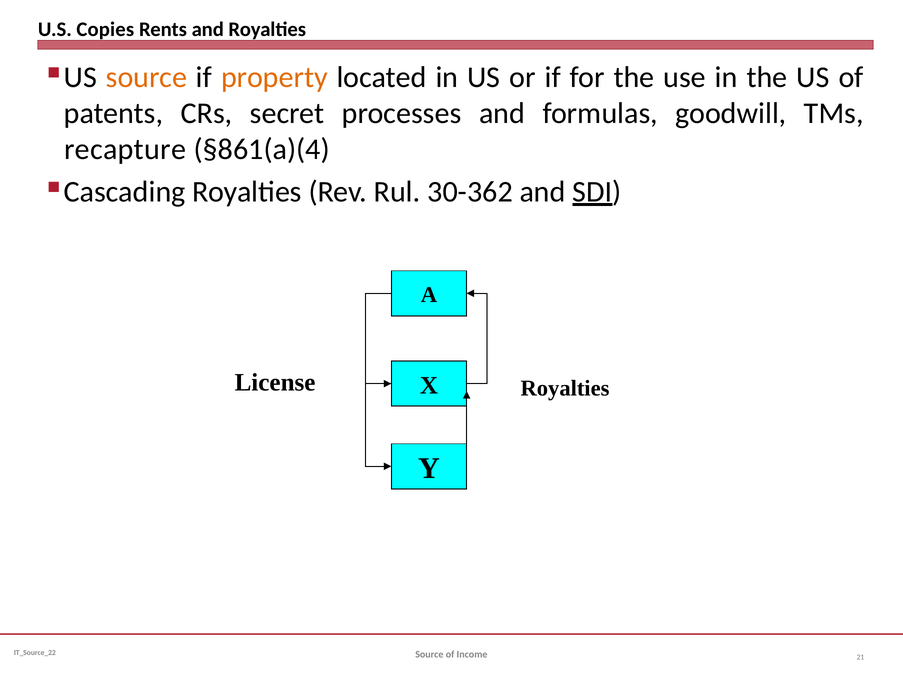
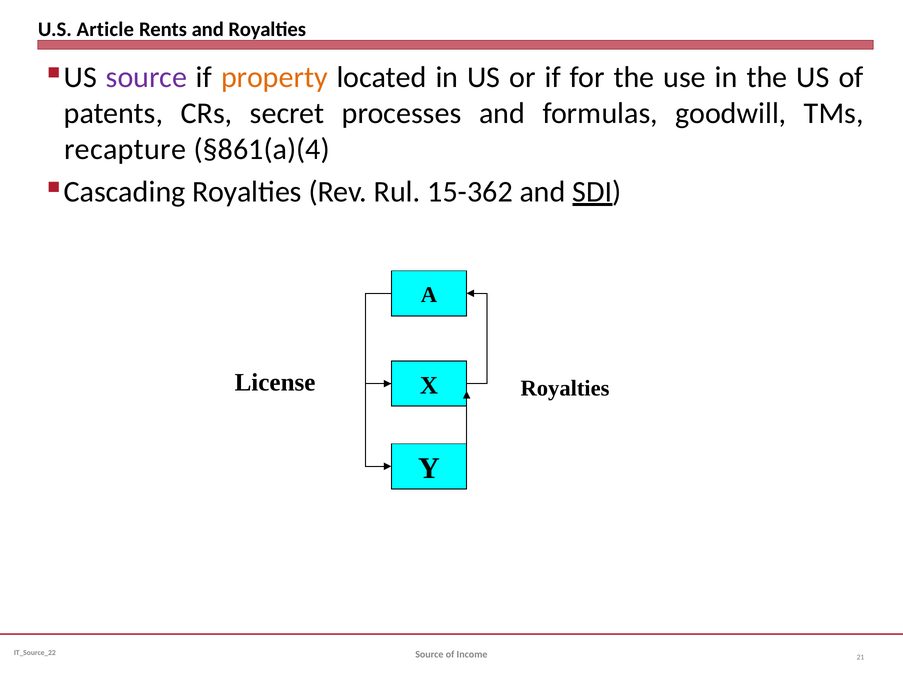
Copies: Copies -> Article (105, 29)
source colour: orange -> purple (146, 77)
30-362: 30-362 -> 15-362 (470, 192)
